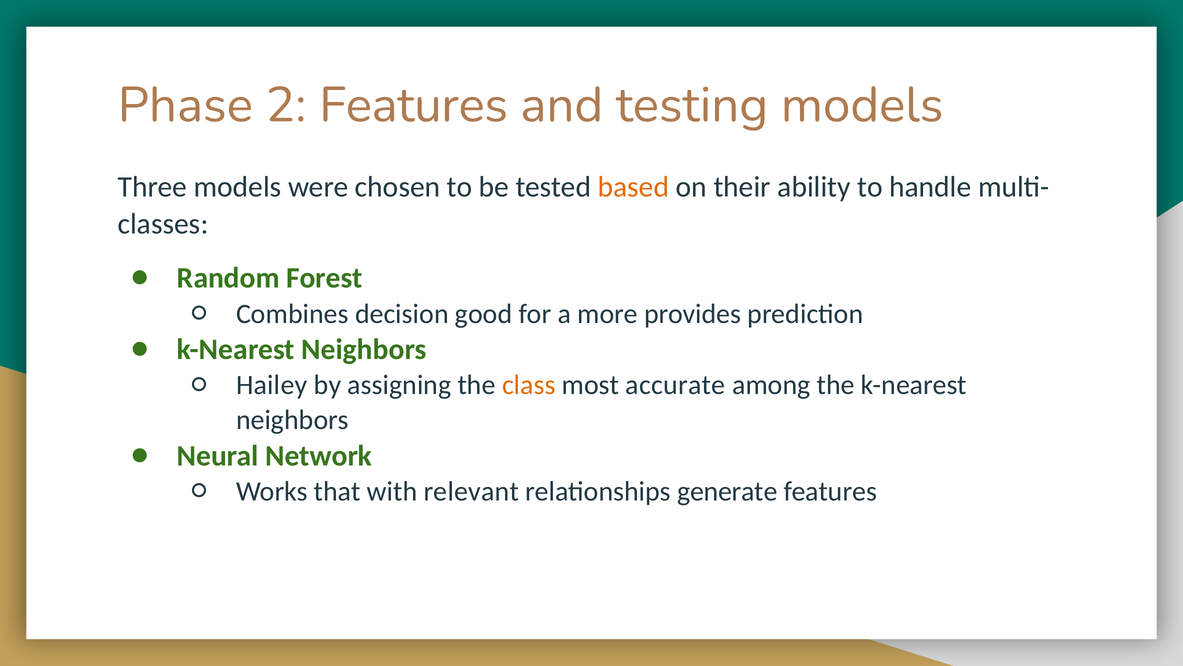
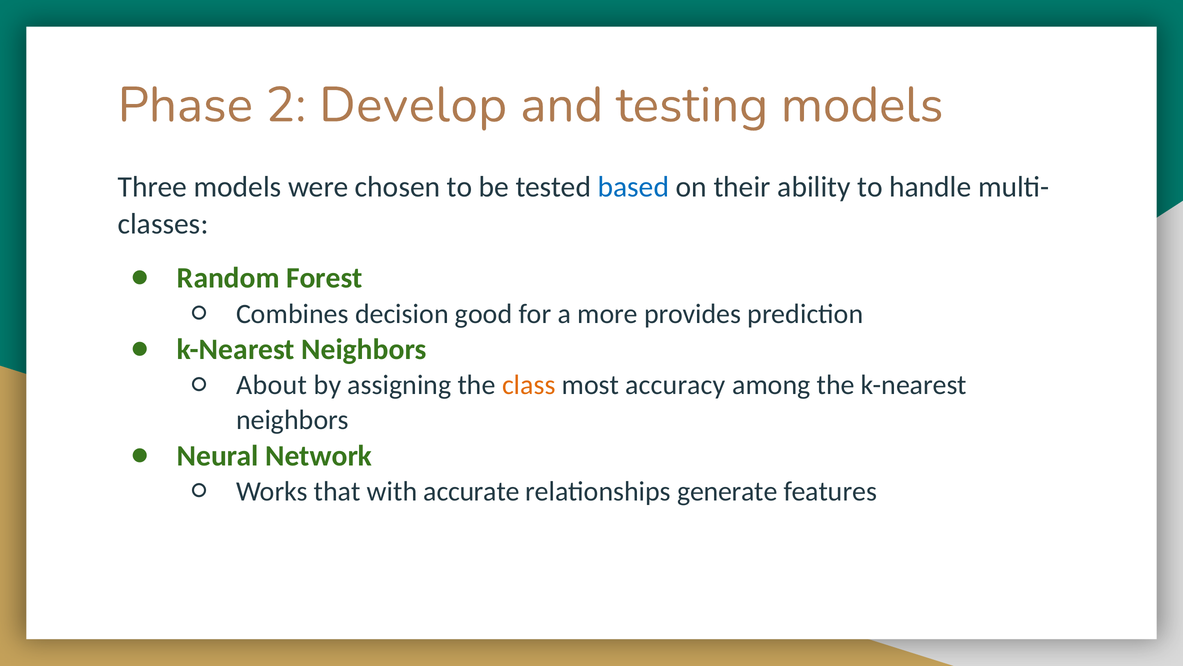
2 Features: Features -> Develop (413, 105)
based colour: orange -> blue (633, 187)
Hailey: Hailey -> About (272, 385)
accurate: accurate -> accuracy (675, 385)
relevant: relevant -> accurate (471, 491)
